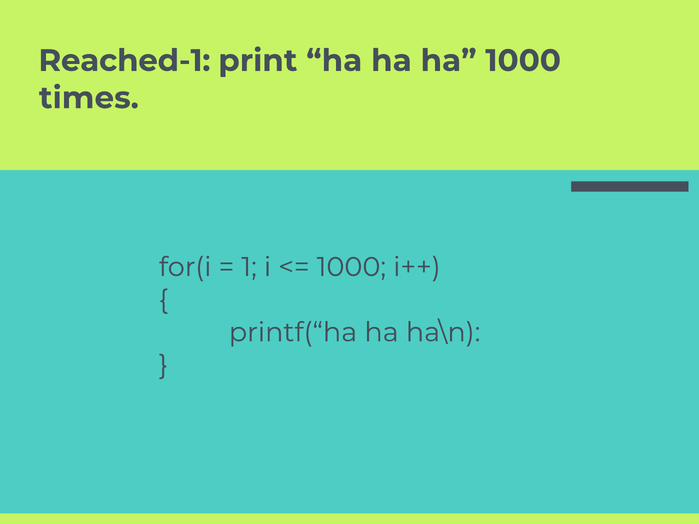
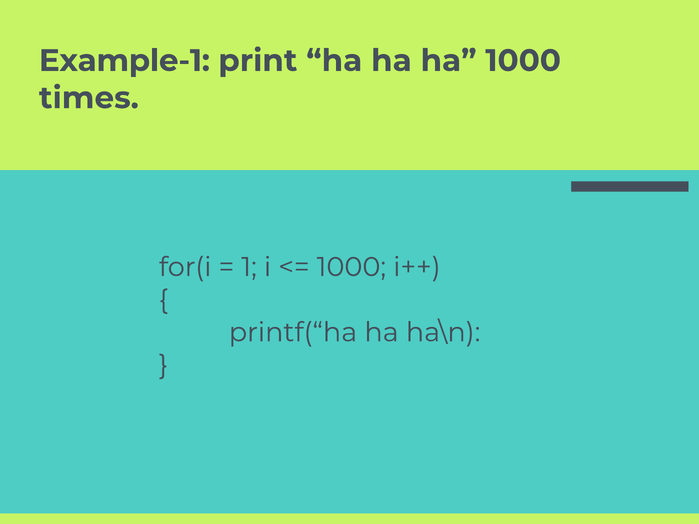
Reached-1: Reached-1 -> Example-1 (124, 61)
